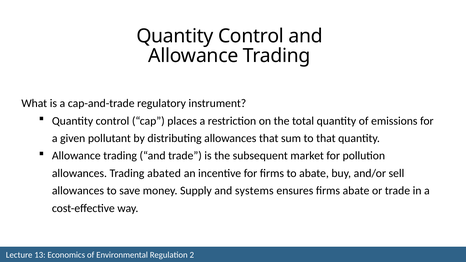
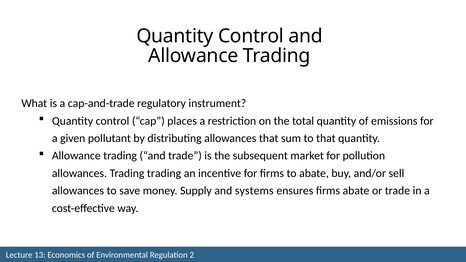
Trading abated: abated -> trading (164, 173)
